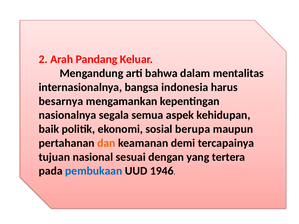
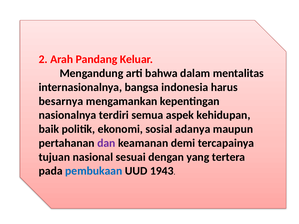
segala: segala -> terdiri (114, 115)
berupa: berupa -> adanya (193, 129)
dan colour: orange -> purple (106, 143)
1946: 1946 -> 1943 (162, 171)
